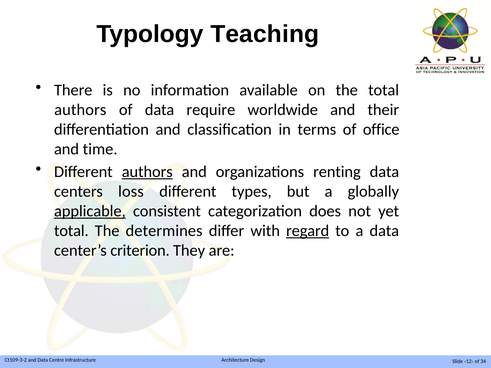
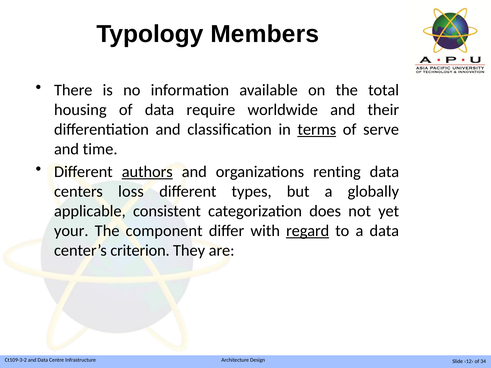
Teaching: Teaching -> Members (265, 34)
authors: authors -> housing (80, 110)
terms underline: none -> present (317, 129)
office: office -> serve (381, 129)
applicable underline: present -> none (90, 211)
total: total -> your (71, 231)
determines: determines -> component (164, 231)
